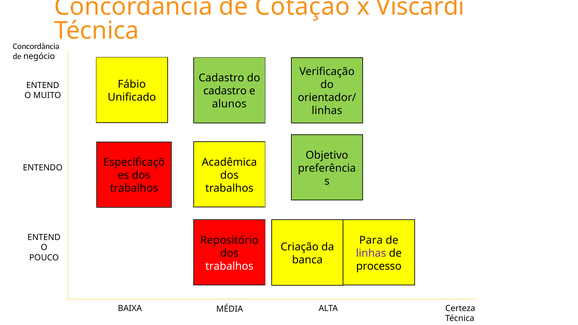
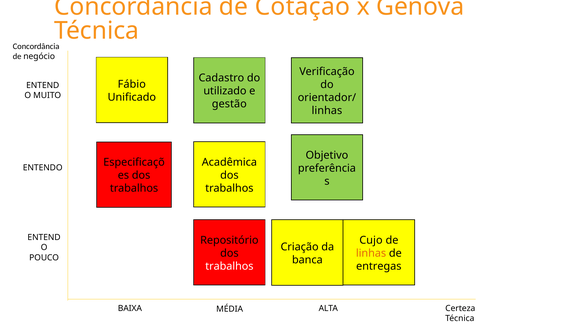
Viscardi: Viscardi -> Genova (420, 7)
cadastro: cadastro -> utilizado (225, 91)
alunos: alunos -> gestão (229, 104)
Para: Para -> Cujo (371, 240)
linhas colour: purple -> orange (371, 253)
processo: processo -> entregas (379, 266)
